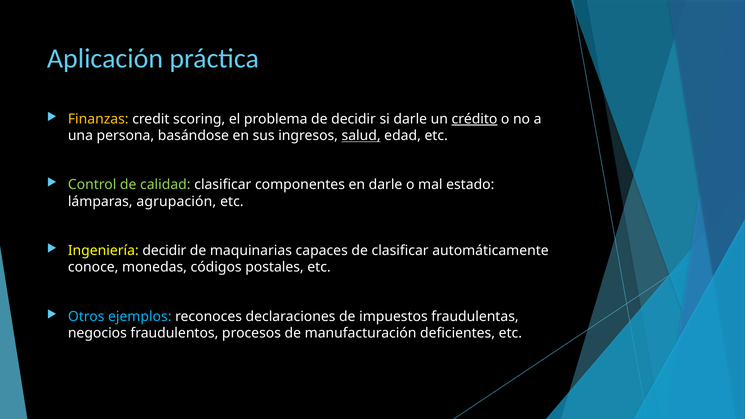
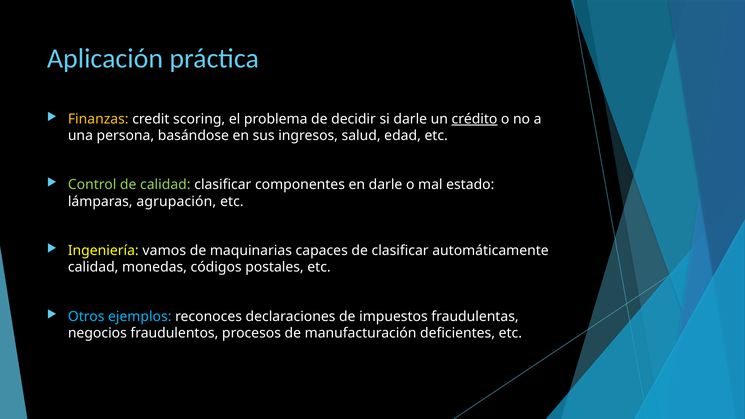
salud underline: present -> none (361, 136)
Ingeniería decidir: decidir -> vamos (164, 251)
conoce: conoce -> calidad (93, 267)
